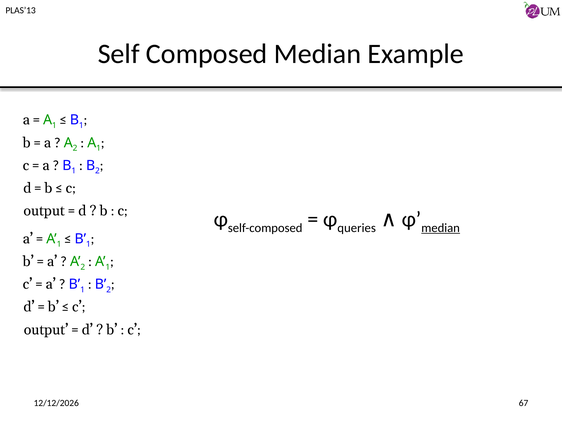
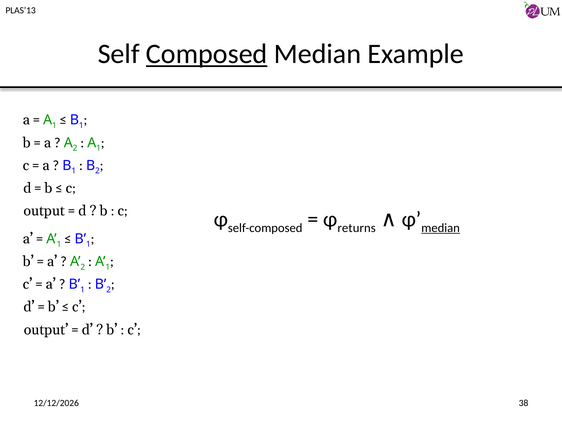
Composed underline: none -> present (207, 54)
queries: queries -> returns (357, 228)
67: 67 -> 38 (524, 402)
